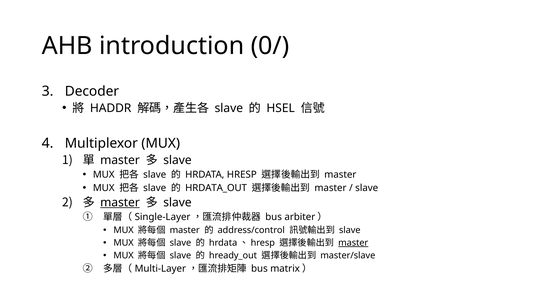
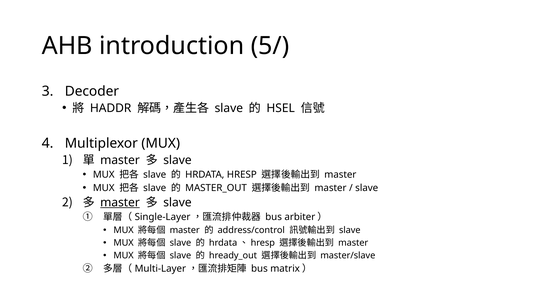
0/: 0/ -> 5/ (270, 46)
HRDATA_OUT: HRDATA_OUT -> MASTER_OUT (216, 188)
master underline: present -> none (353, 243)
